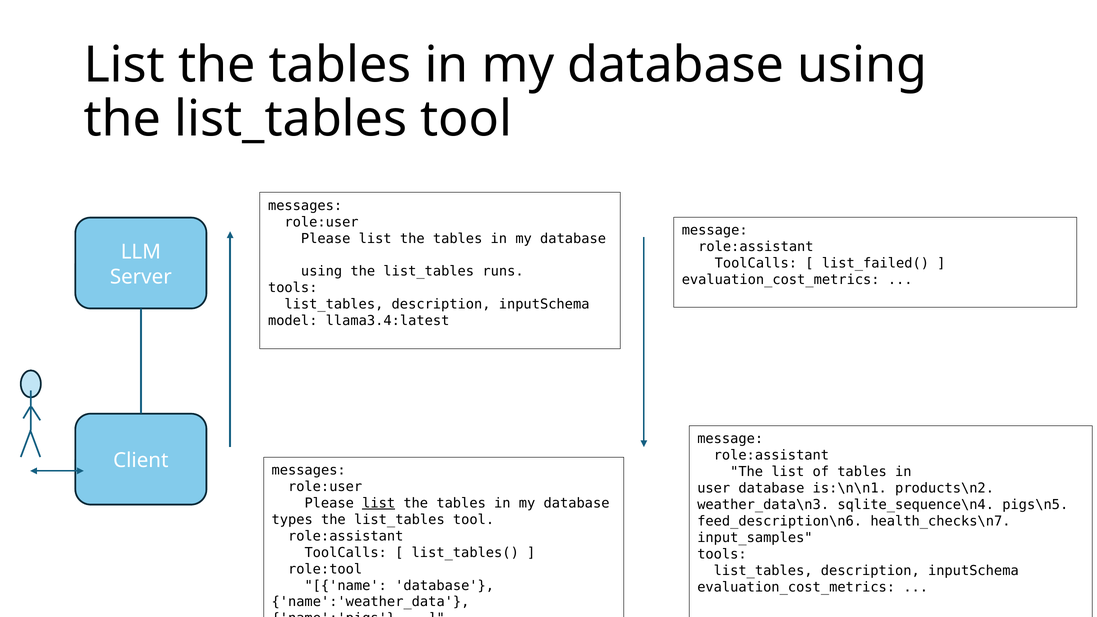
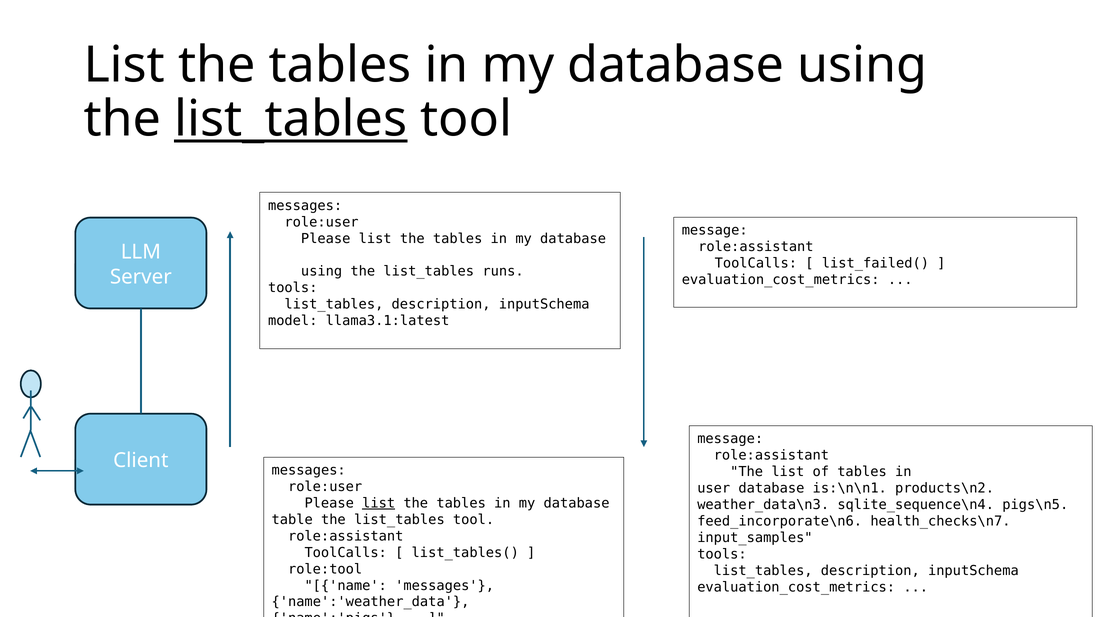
list_tables underline: none -> present (291, 119)
llama3.4:latest: llama3.4:latest -> llama3.1:latest (388, 321)
types: types -> table (292, 520)
feed_description\n6: feed_description\n6 -> feed_incorporate\n6 (780, 521)
name database: database -> messages (445, 586)
